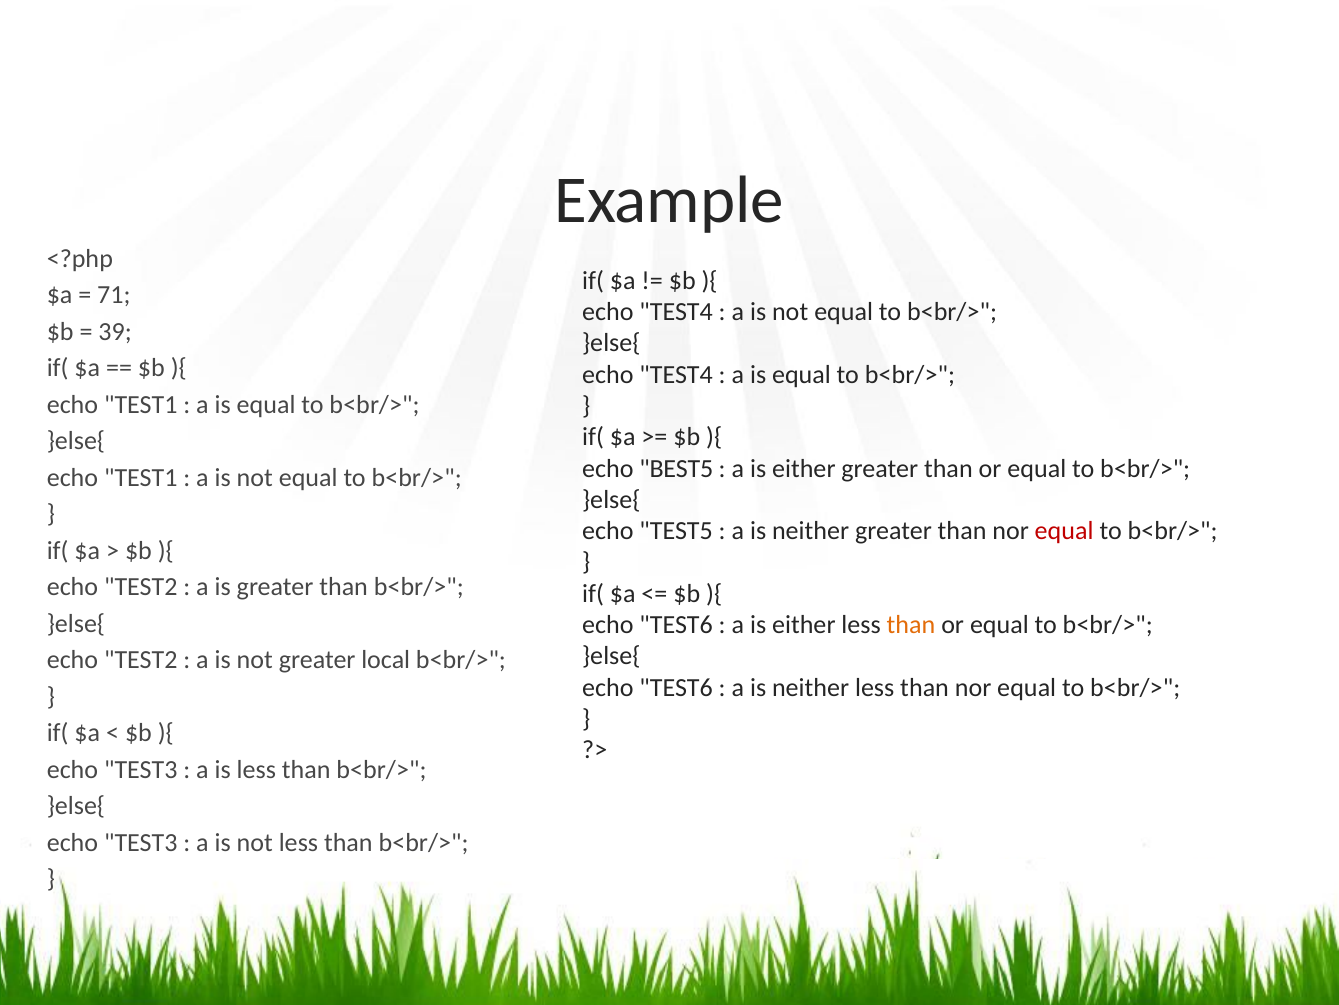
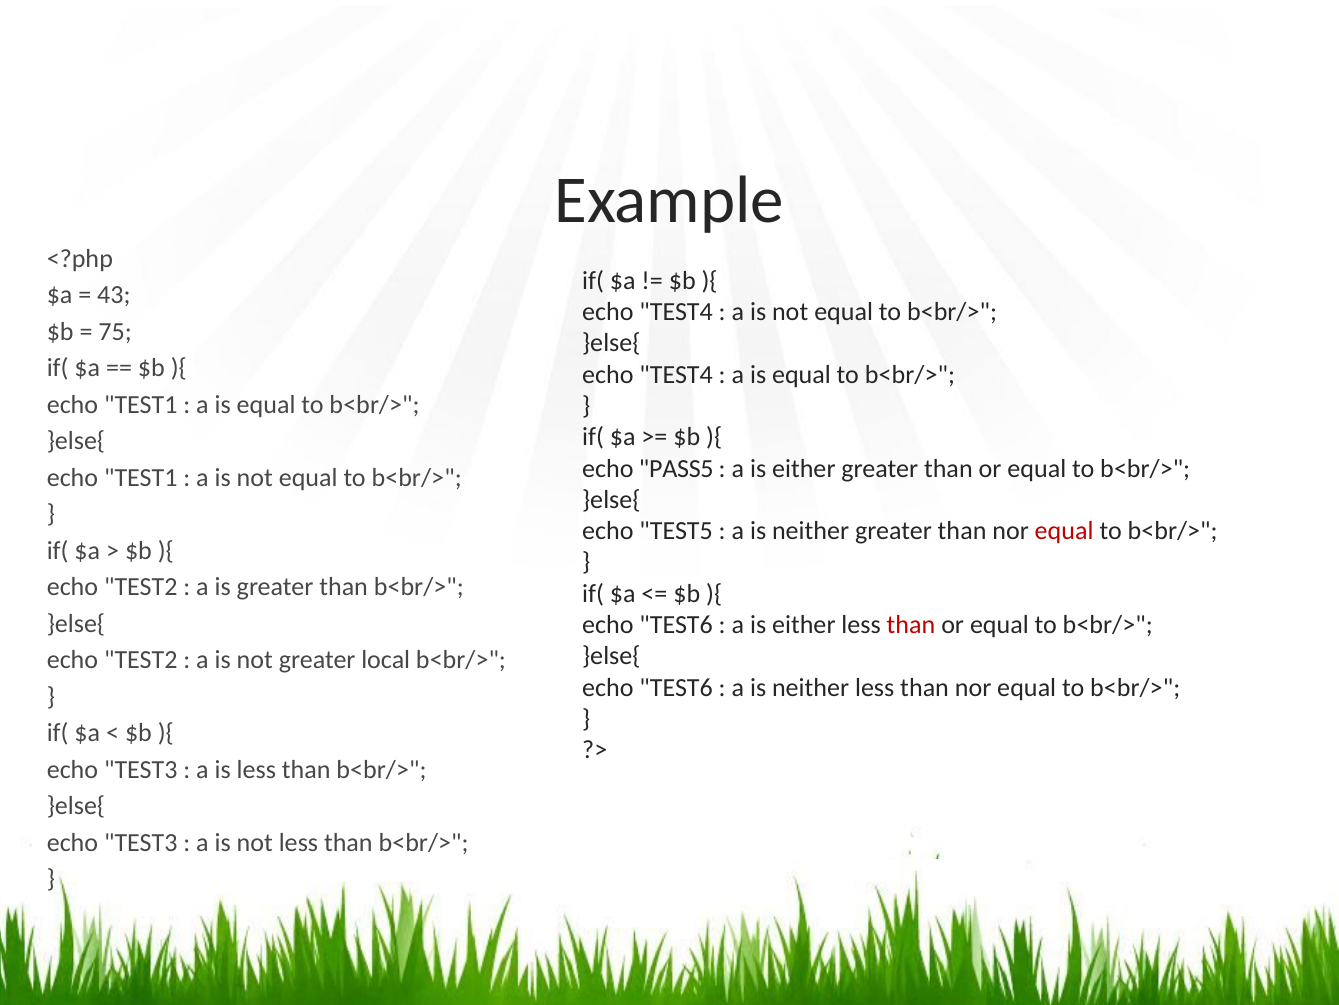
71: 71 -> 43 (114, 295)
39: 39 -> 75 (115, 331)
BEST5: BEST5 -> PASS5 (676, 468)
than colour: orange -> red (911, 624)
